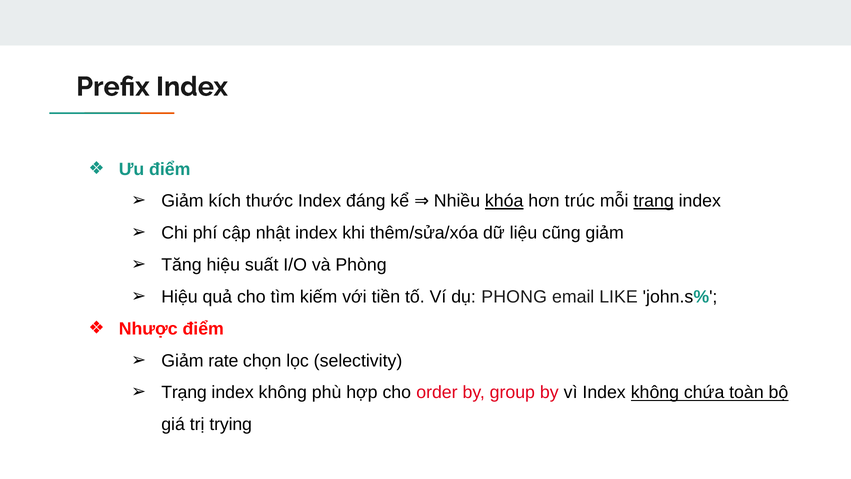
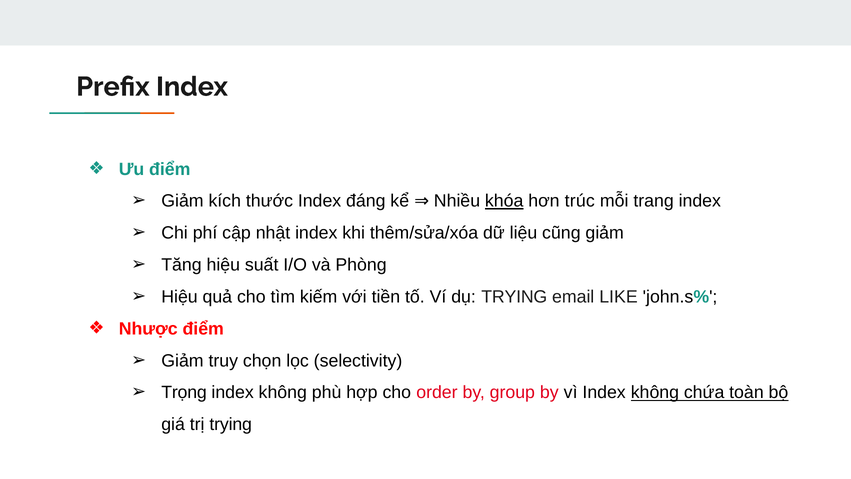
trang underline: present -> none (654, 201)
dụ PHONG: PHONG -> TRYING (514, 297)
rate: rate -> truy (223, 360)
Trạng: Trạng -> Trọng (184, 392)
